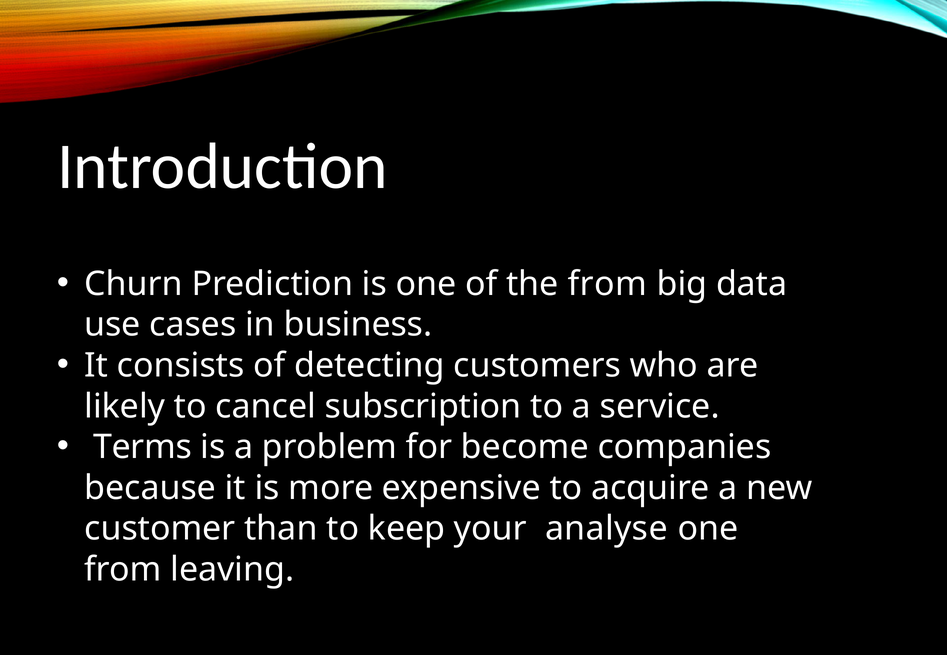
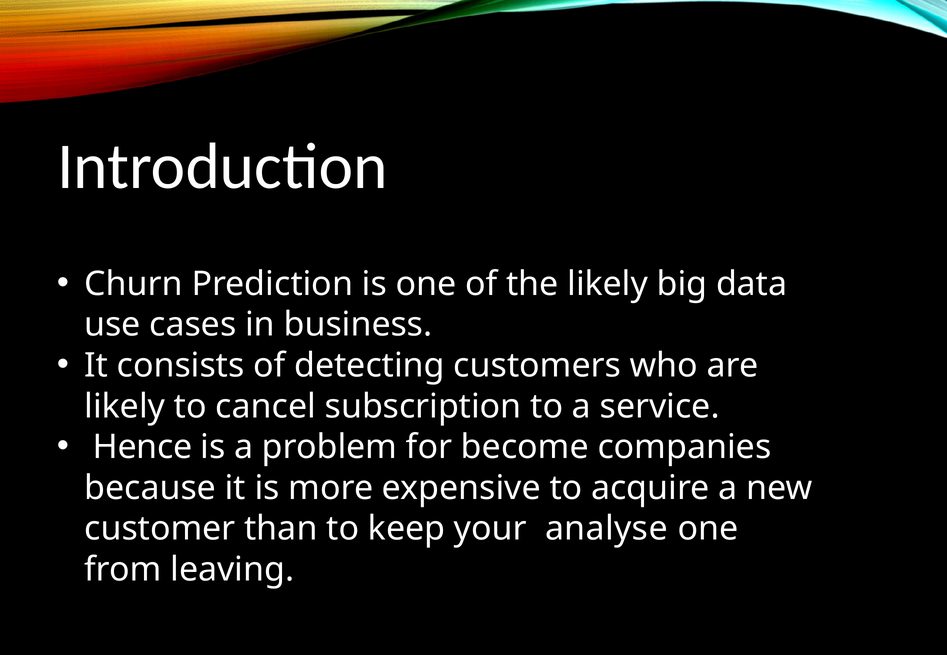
the from: from -> likely (608, 284)
Terms: Terms -> Hence (142, 447)
